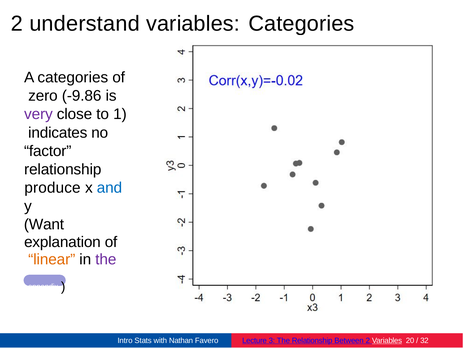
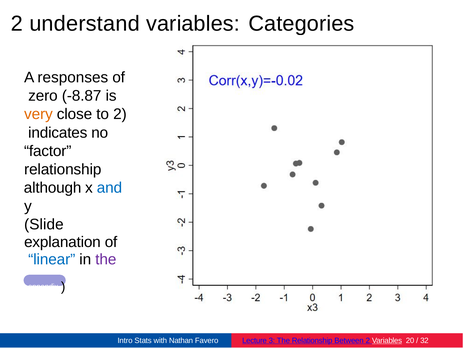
A categories: categories -> responses (73, 77)
-9.86: -9.86 -> -8.87 (82, 96)
very colour: purple -> orange (38, 114)
to 1: 1 -> 2 (120, 114)
produce: produce -> although (53, 188)
Want: Want -> Slide (44, 224)
linear colour: orange -> blue (52, 259)
